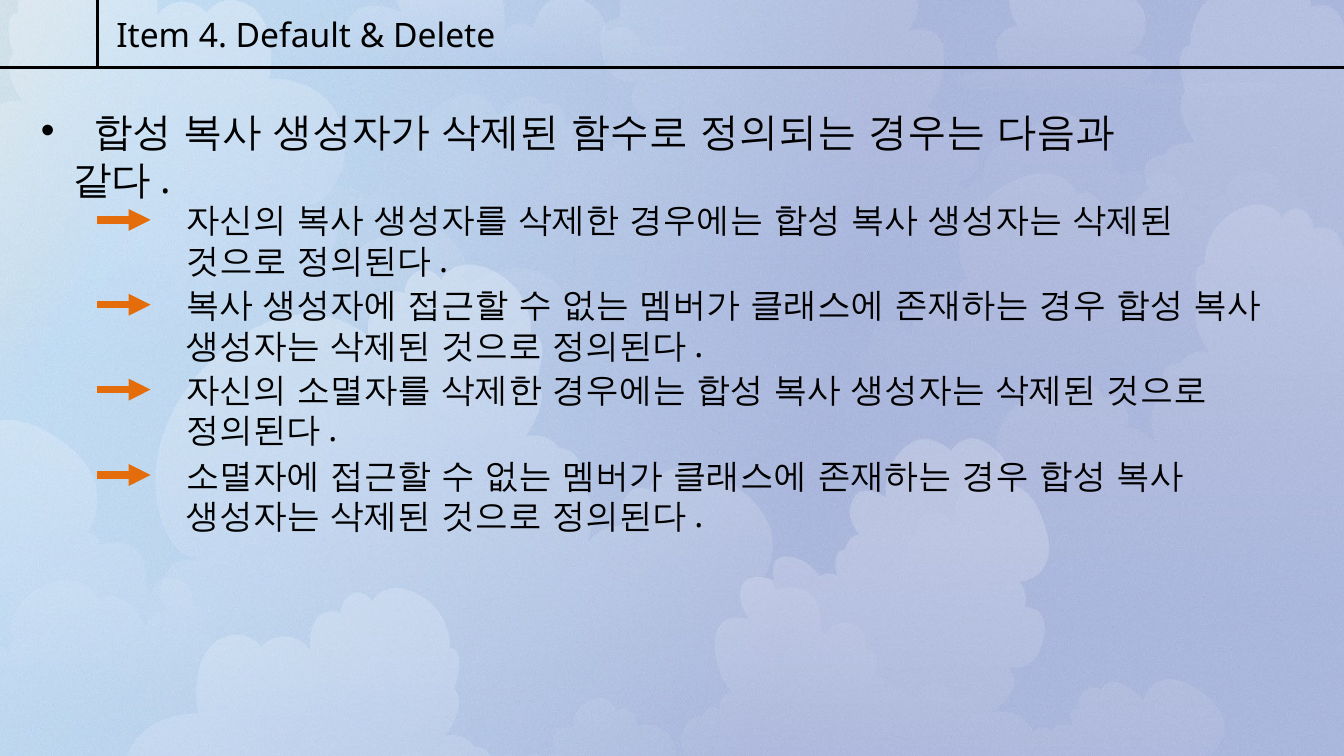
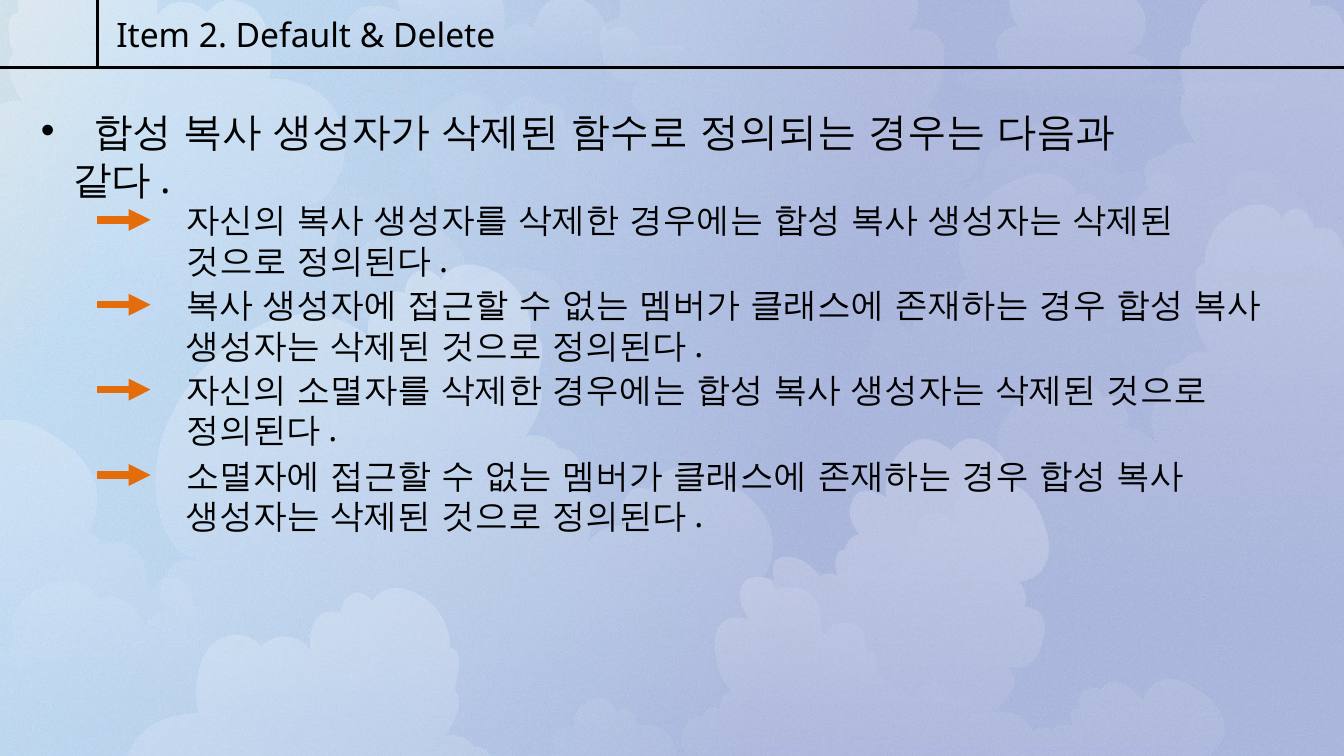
4: 4 -> 2 (213, 36)
